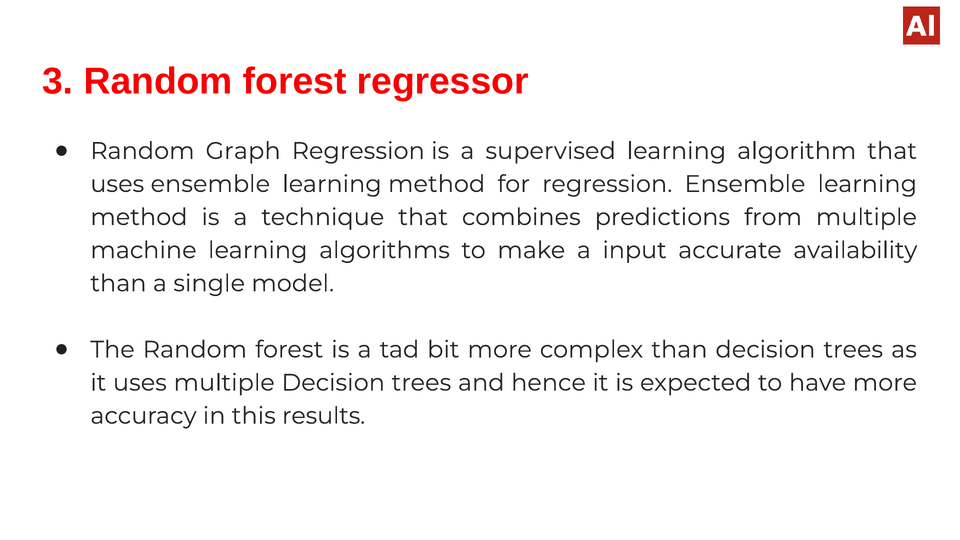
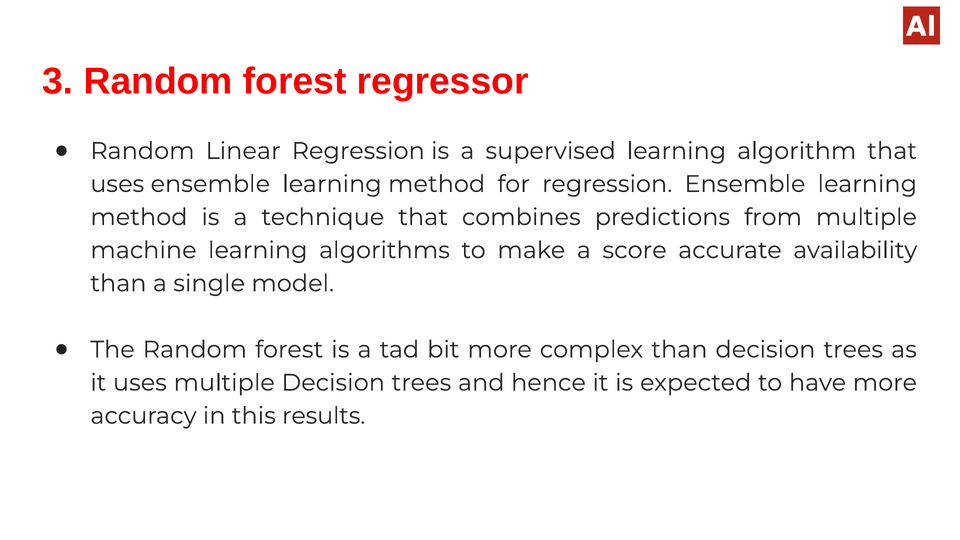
Graph: Graph -> Linear (243, 151)
input: input -> score (635, 250)
